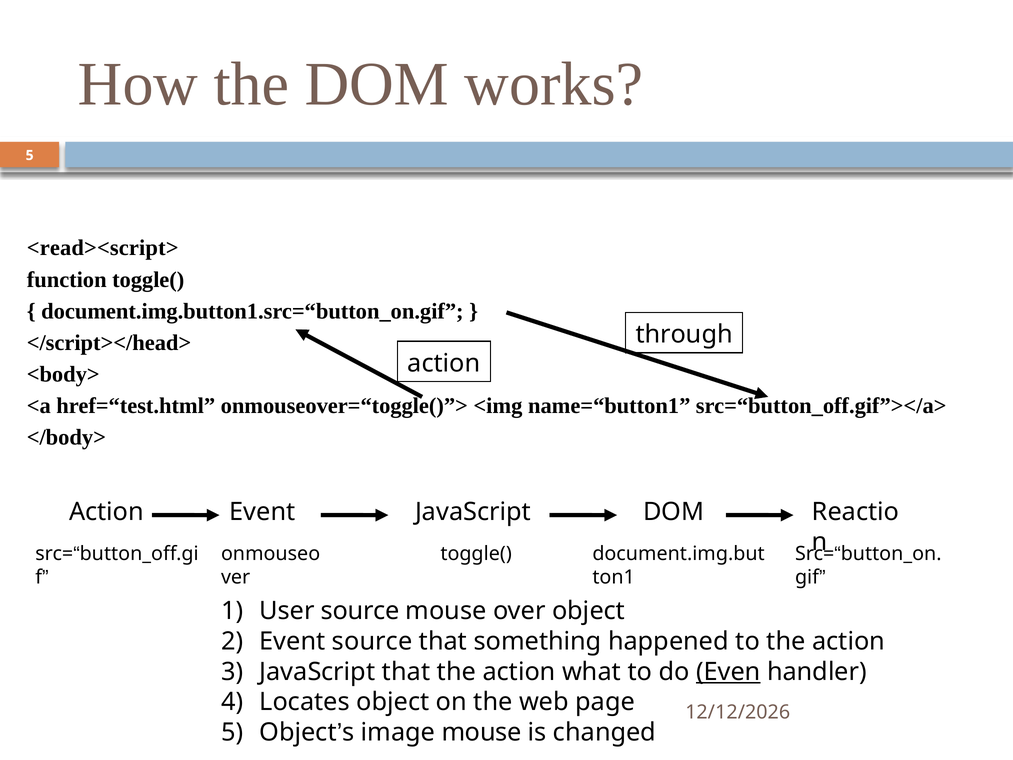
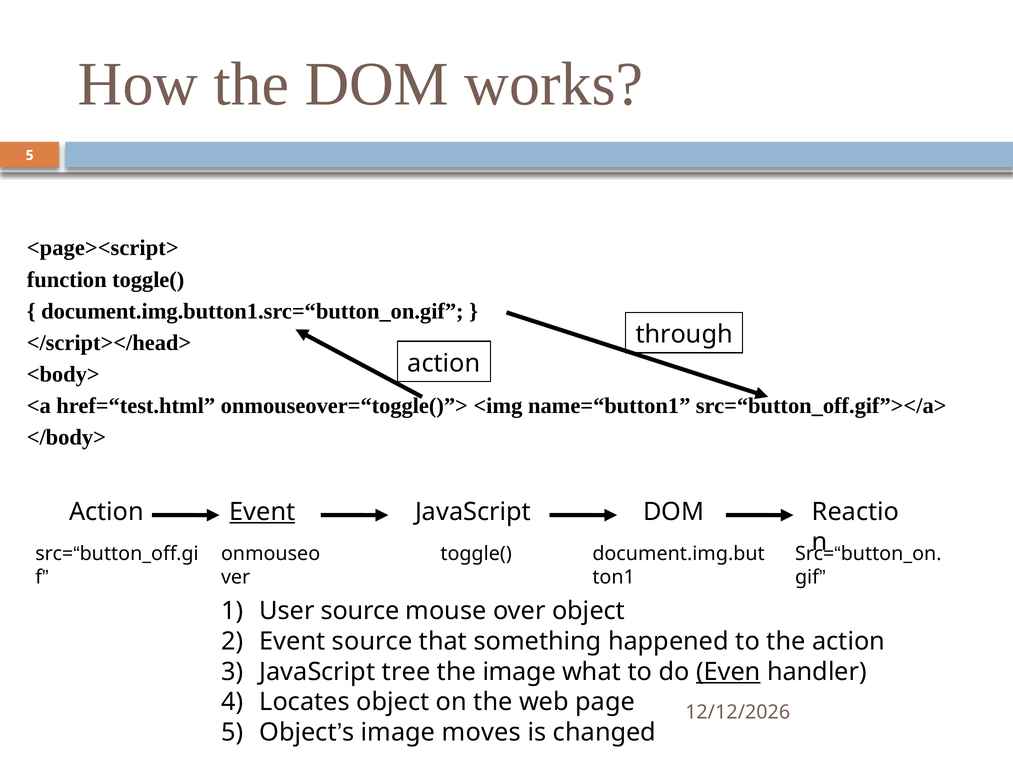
<read><script>: <read><script> -> <page><script> (103, 248)
Event underline: none -> present (262, 512)
JavaScript that: that -> tree (406, 672)
action: action -> image (519, 672)
image mouse: mouse -> moves (481, 732)
